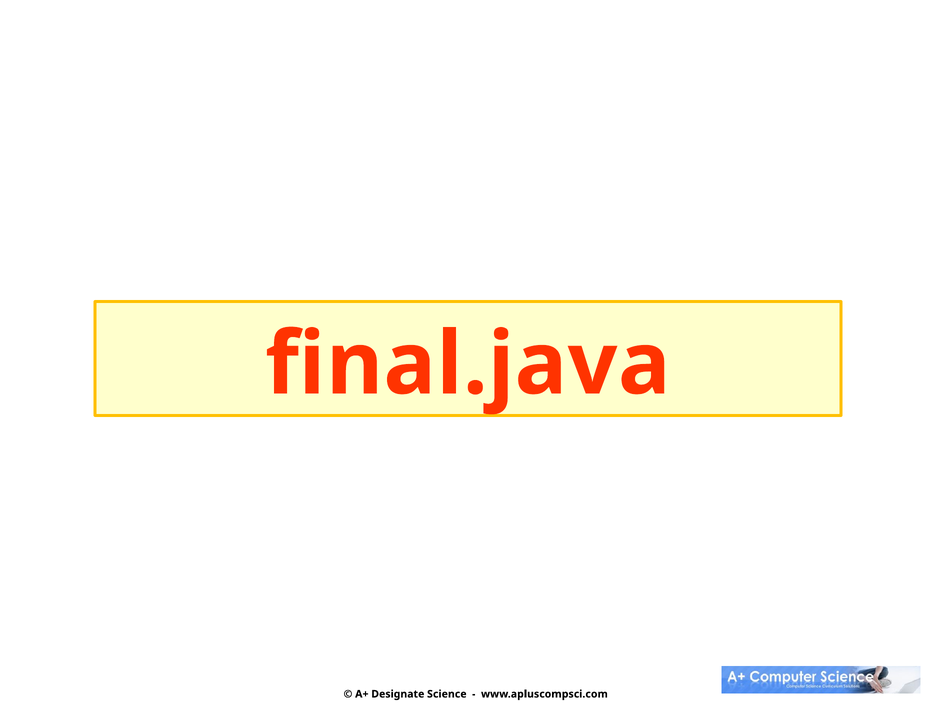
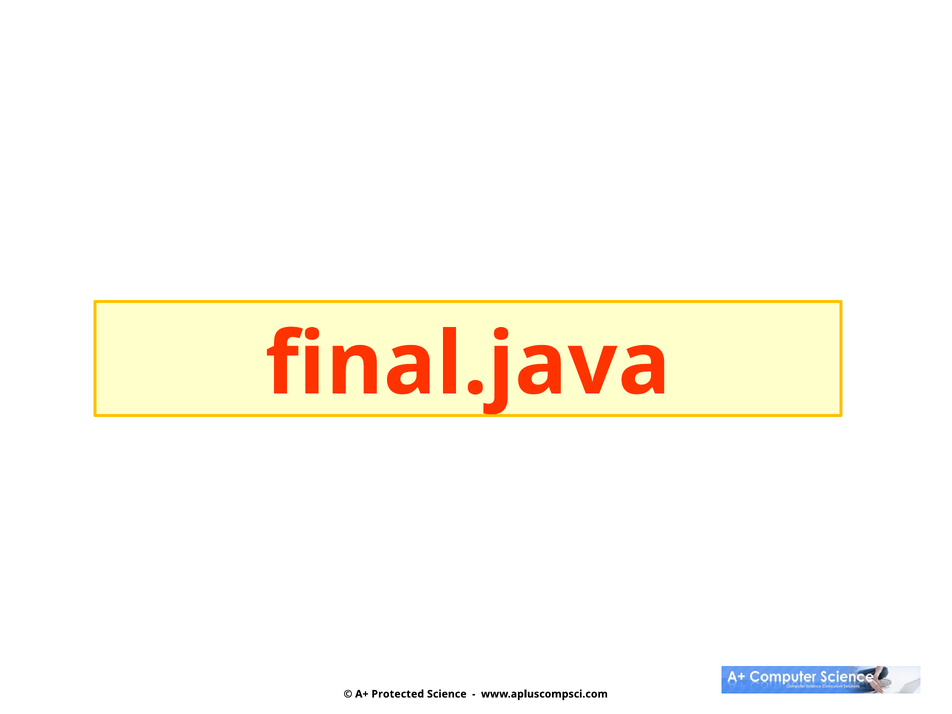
Designate: Designate -> Protected (398, 694)
